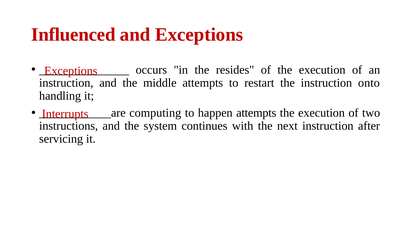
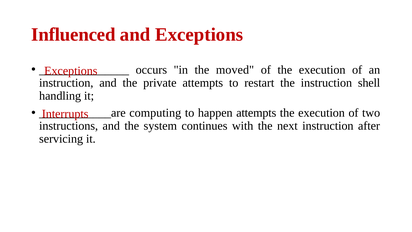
resides: resides -> moved (235, 70)
middle: middle -> private (160, 83)
onto: onto -> shell (369, 83)
